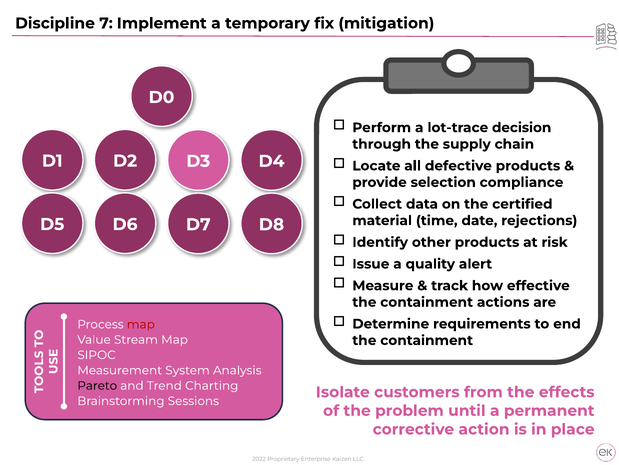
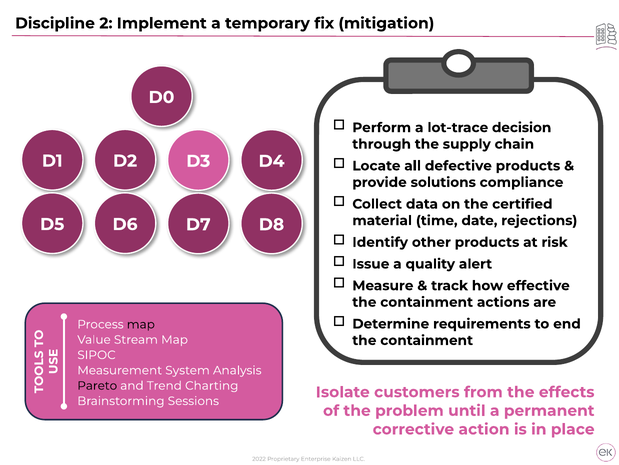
7: 7 -> 2 (106, 23)
selection: selection -> solutions (443, 182)
map colour: red -> black (141, 324)
